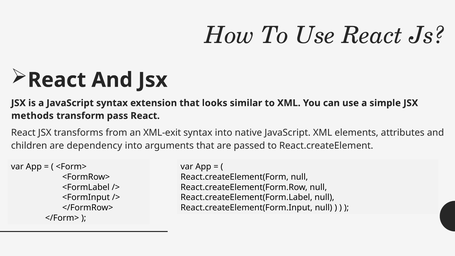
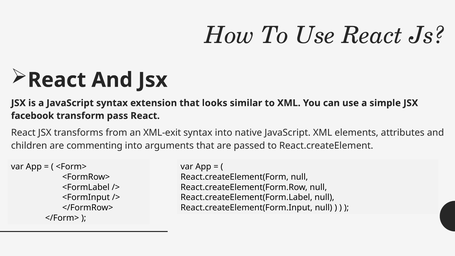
methods: methods -> facebook (33, 116)
dependency: dependency -> commenting (95, 146)
